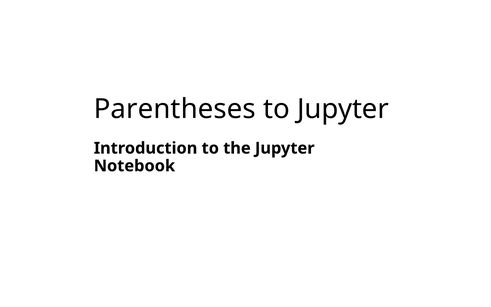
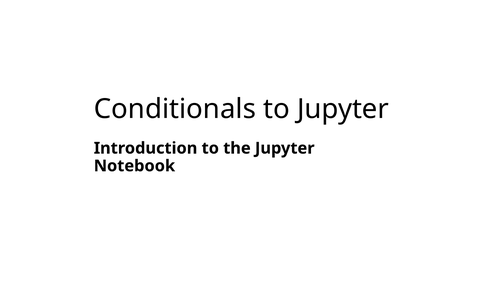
Parentheses: Parentheses -> Conditionals (175, 109)
